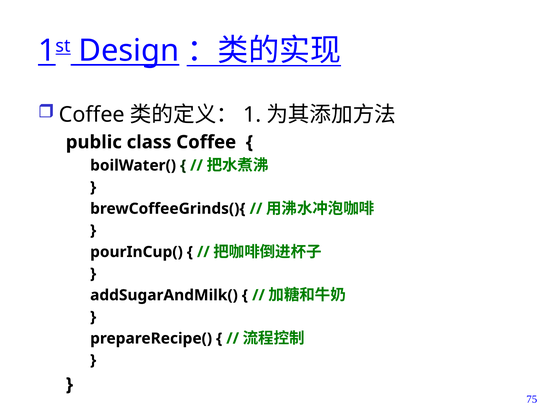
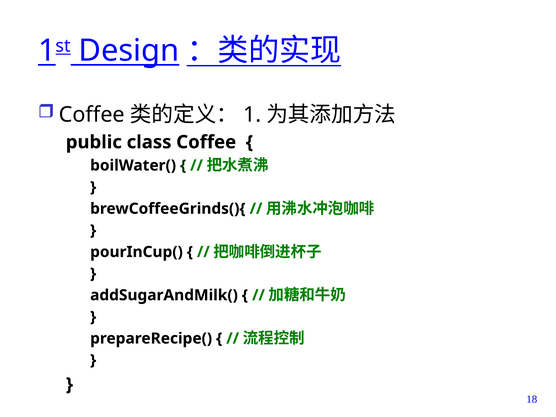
75: 75 -> 18 (532, 399)
